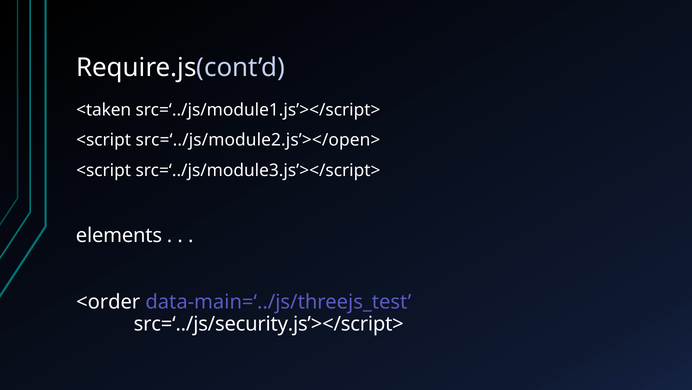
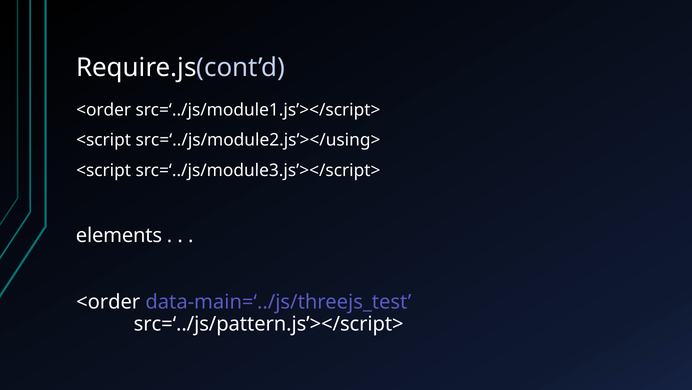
<taken: <taken -> <order (104, 110)
src=‘../js/module2.js’></open>: src=‘../js/module2.js’></open> -> src=‘../js/module2.js’></using> (258, 140)
src=‘../js/security.js’></script>: src=‘../js/security.js’></script> -> src=‘../js/pattern.js’></script> (269, 323)
